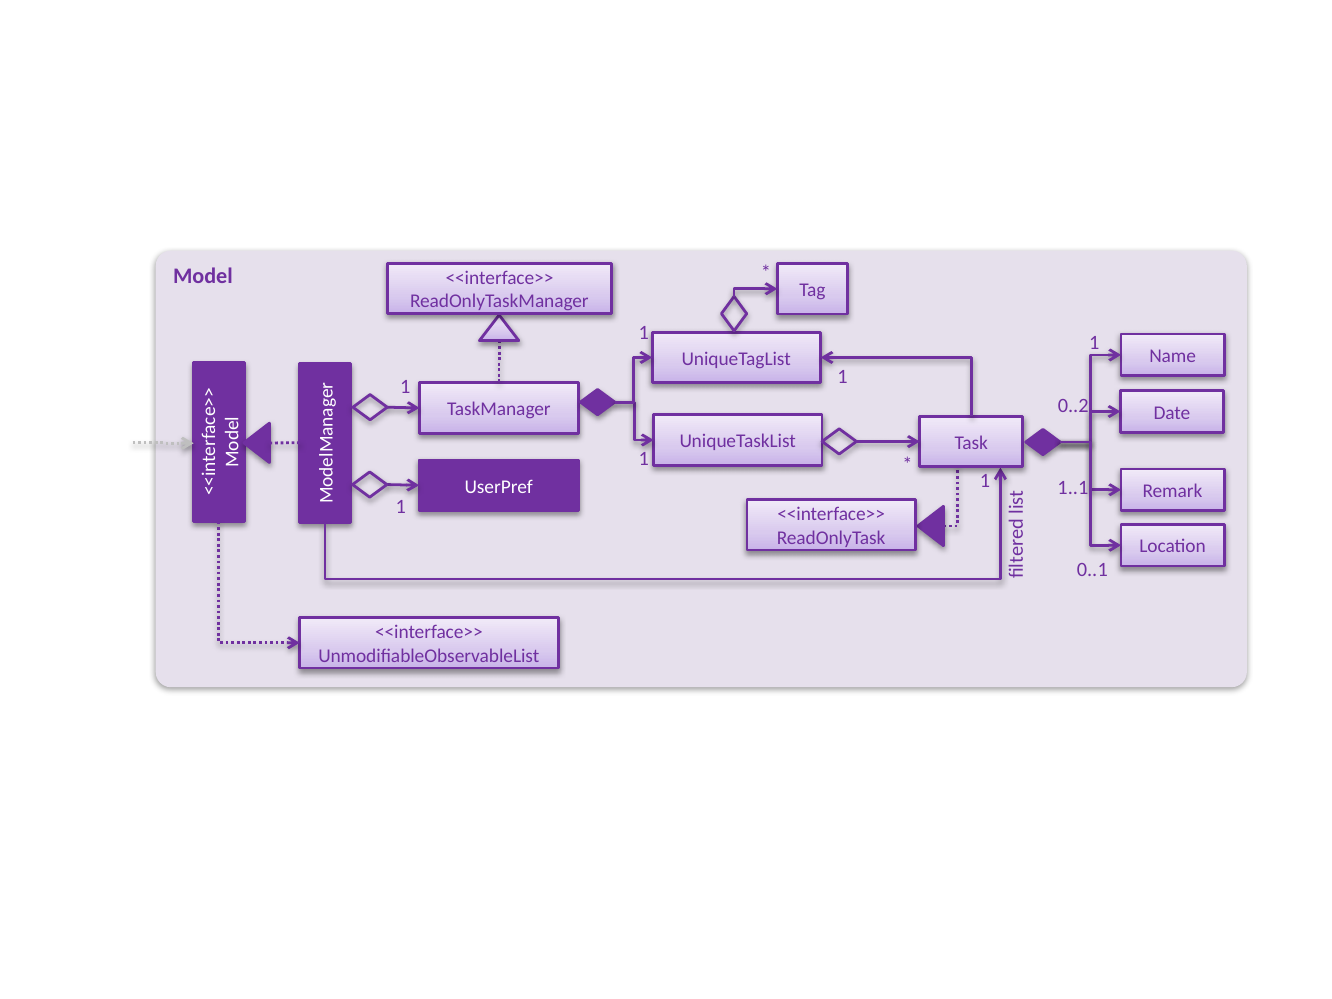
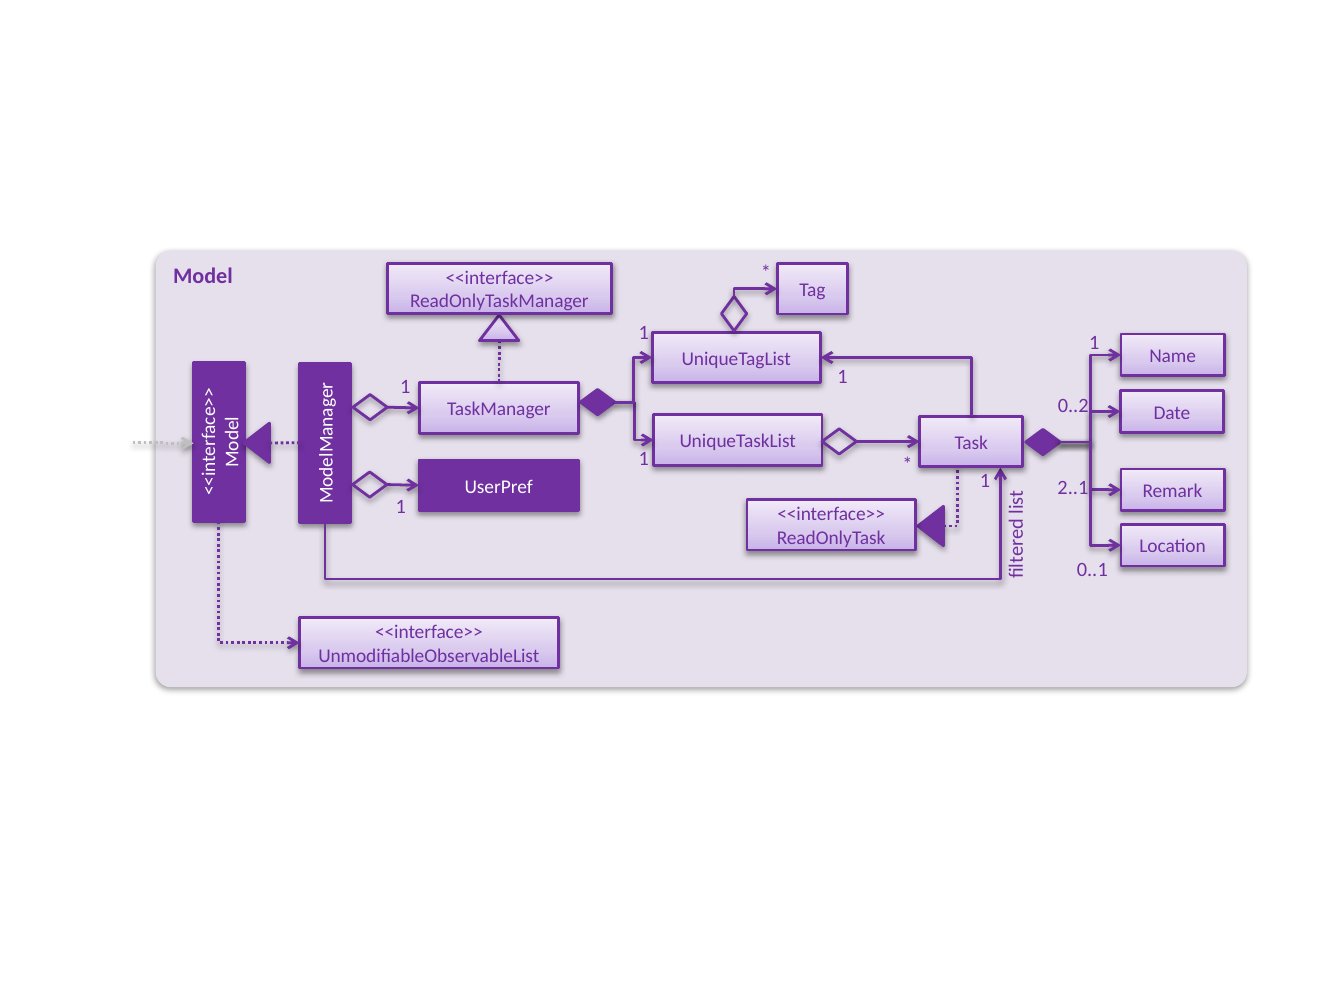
1..1: 1..1 -> 2..1 (1073, 488)
